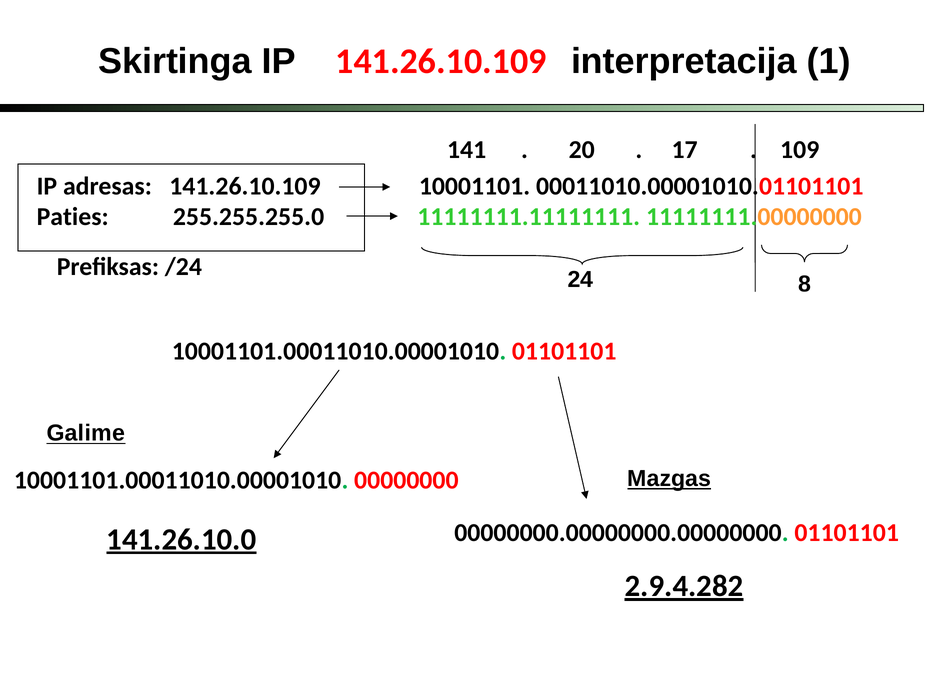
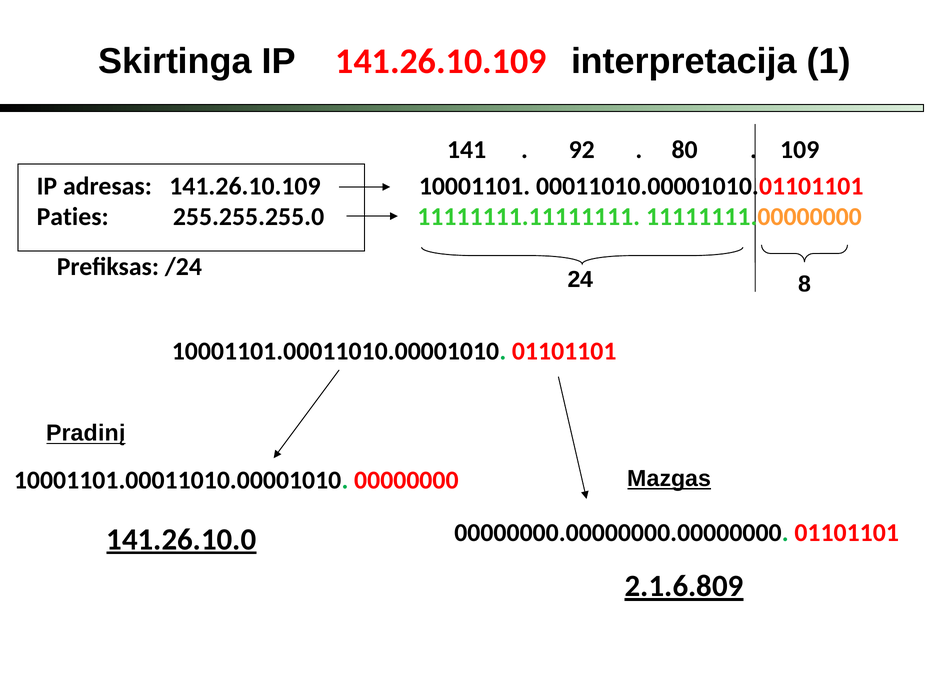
20: 20 -> 92 (582, 150)
17: 17 -> 80 (685, 150)
Galime: Galime -> Pradinį (86, 433)
2.9.4.282: 2.9.4.282 -> 2.1.6.809 (684, 586)
